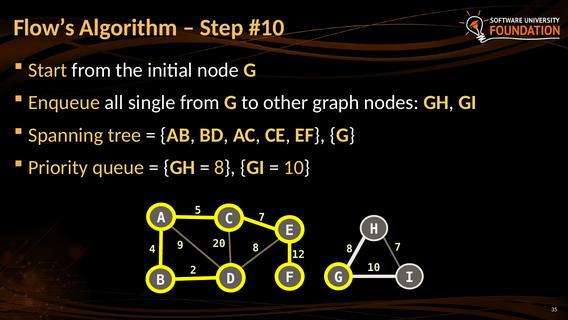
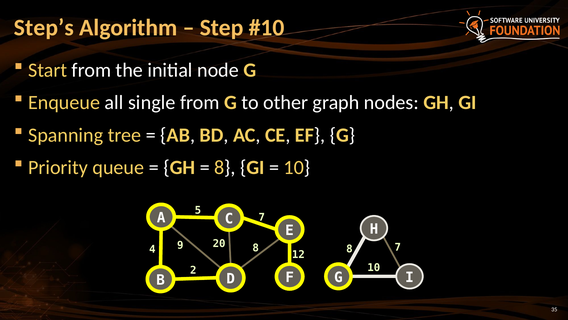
Flow’s: Flow’s -> Step’s (44, 28)
